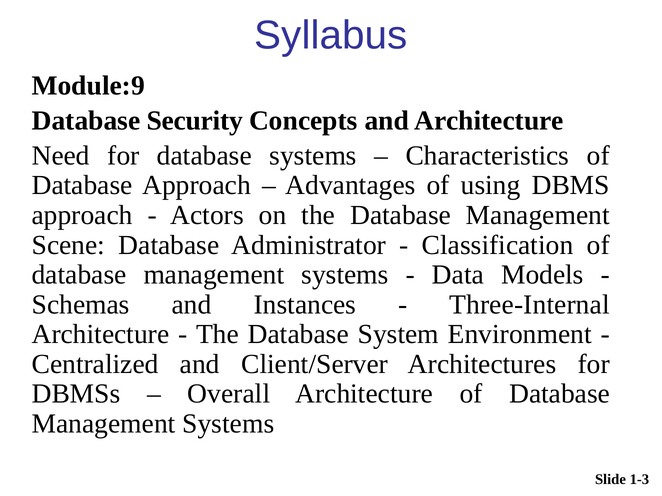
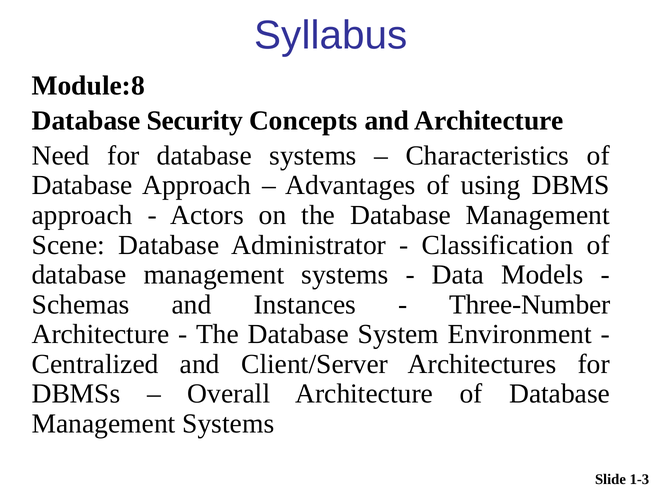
Module:9: Module:9 -> Module:8 (88, 86)
Three-Internal: Three-Internal -> Three-Number (530, 305)
